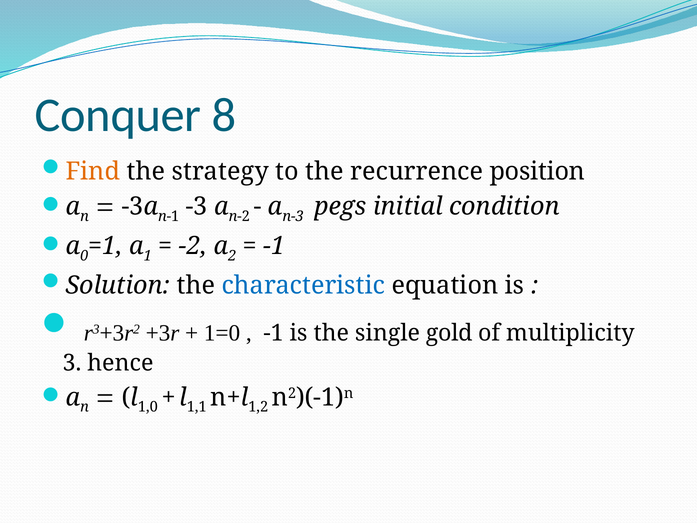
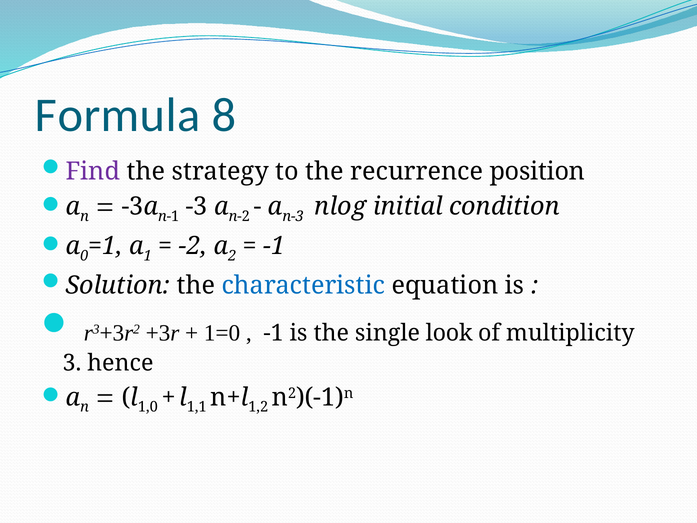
Conquer: Conquer -> Formula (118, 115)
Find colour: orange -> purple (93, 171)
pegs: pegs -> nlog (340, 207)
gold: gold -> look (449, 333)
